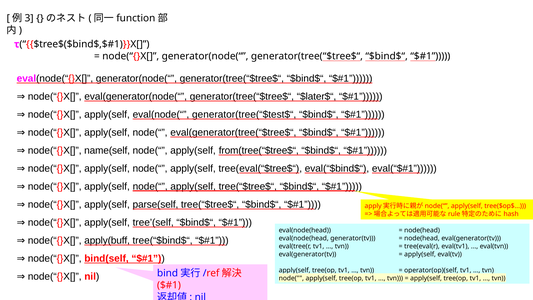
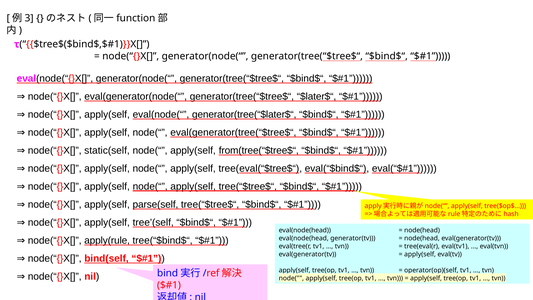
generator(tree(“$test$“: generator(tree(“$test$“ -> generator(tree(“$later$“ (244, 114)
name(self: name(self -> static(self (107, 150)
apply(buff: apply(buff -> apply(rule (107, 240)
